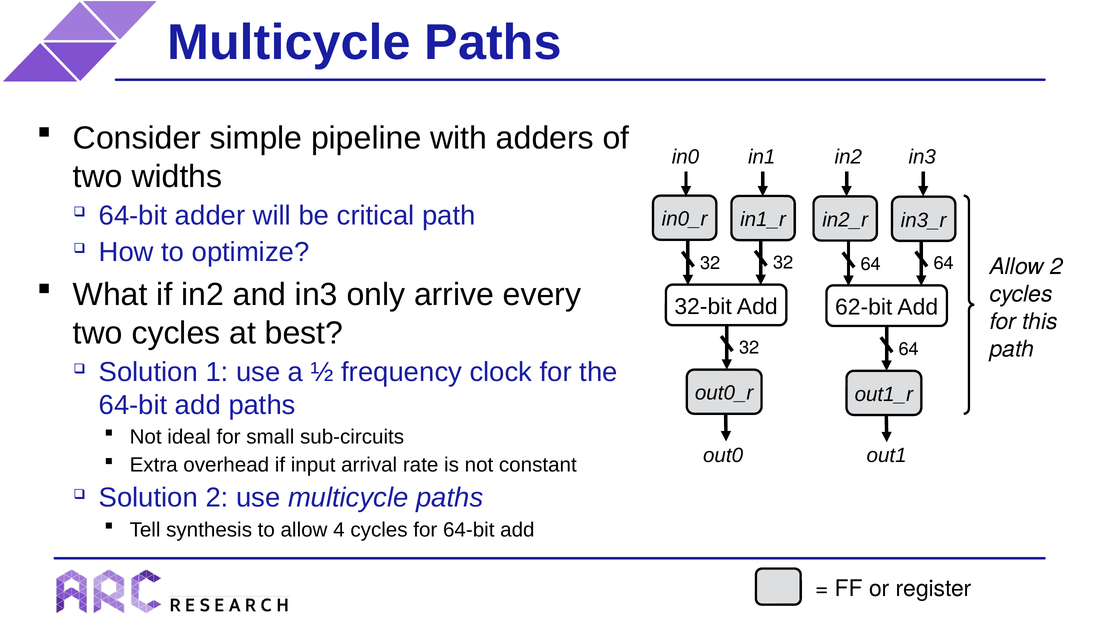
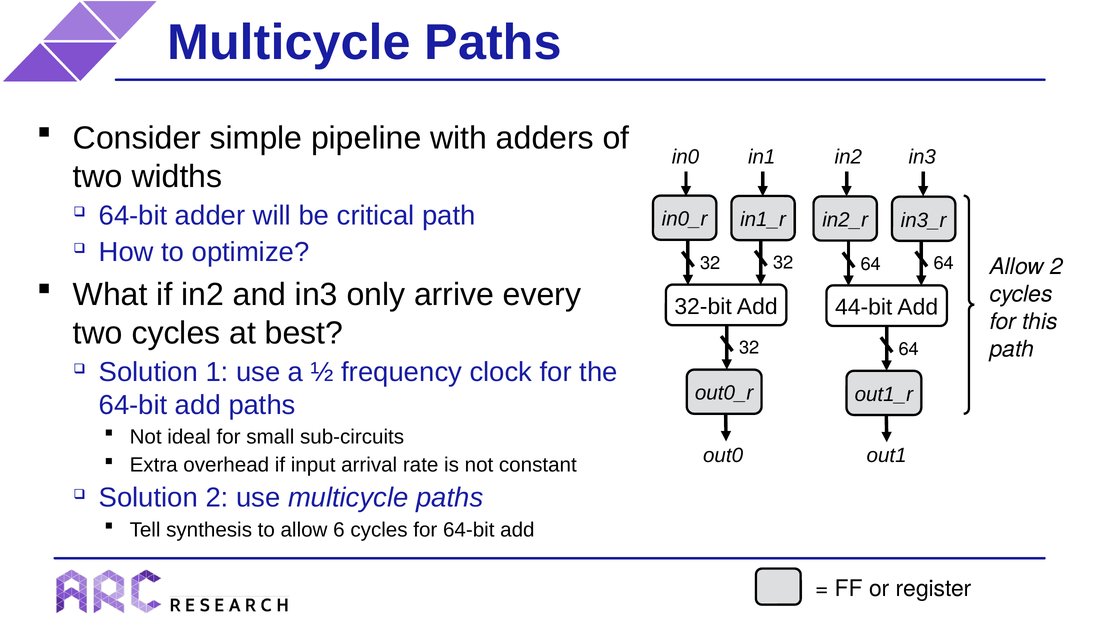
62-bit: 62-bit -> 44-bit (864, 307)
4: 4 -> 6 (339, 530)
